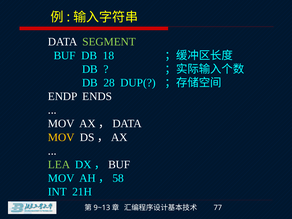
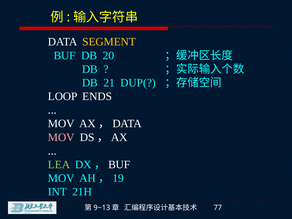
SEGMENT colour: light green -> yellow (109, 42)
18: 18 -> 20 (108, 55)
28: 28 -> 21 (109, 83)
ENDP: ENDP -> LOOP (63, 96)
MOV colour: yellow -> pink (61, 137)
58: 58 -> 19 (118, 178)
